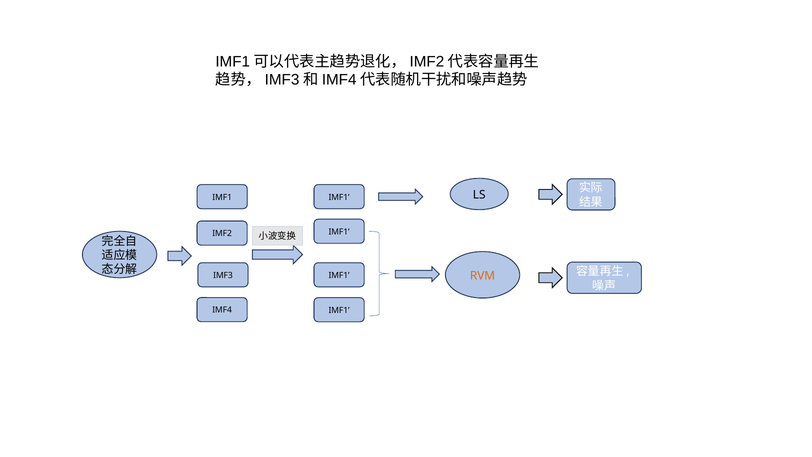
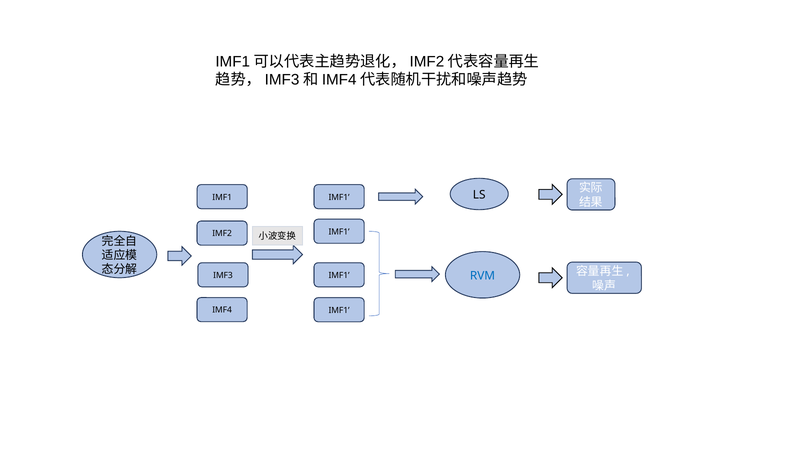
RVM colour: orange -> blue (482, 275)
